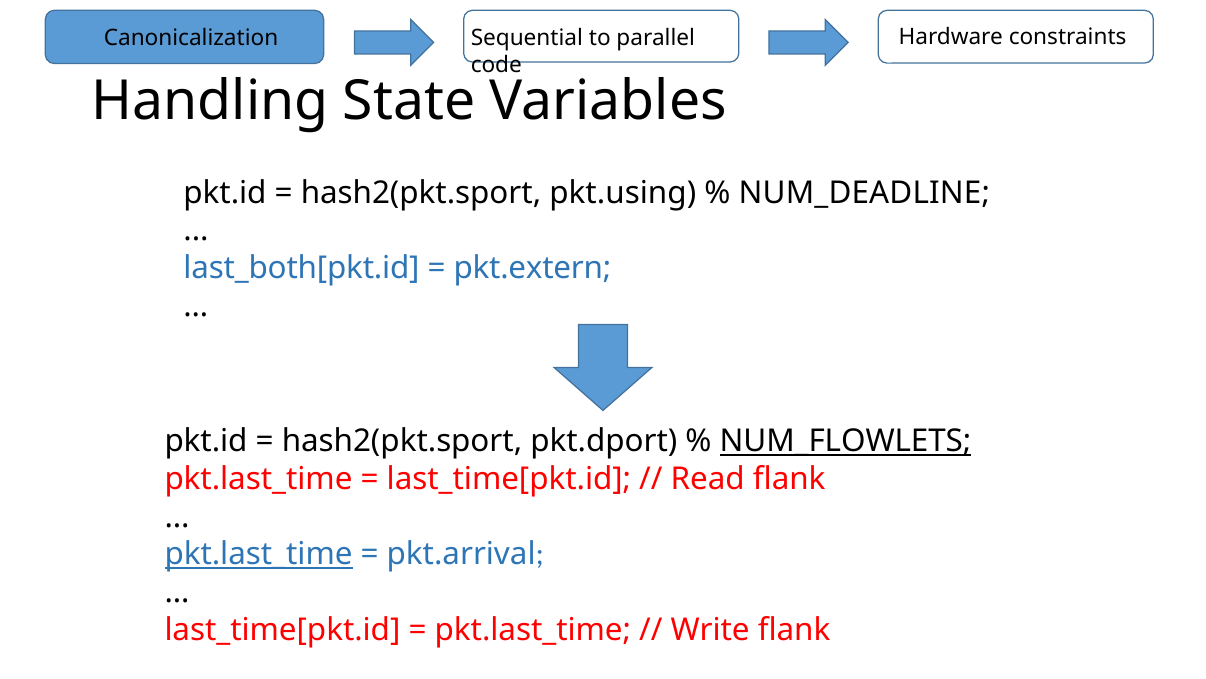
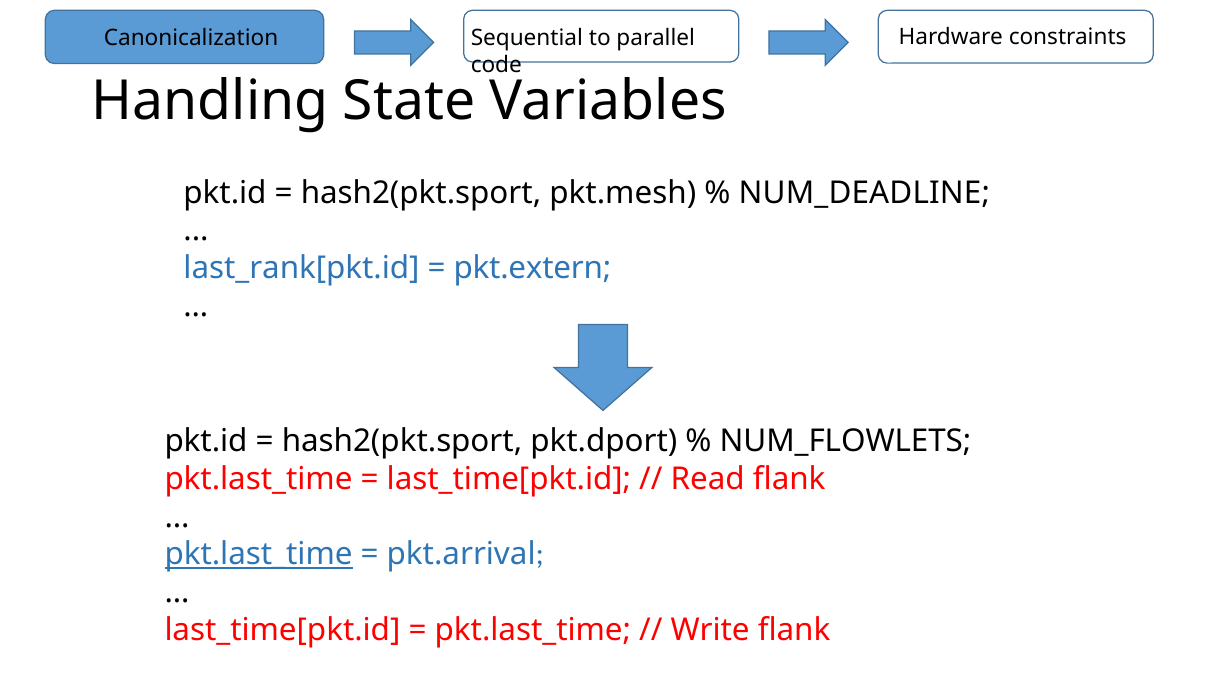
pkt.using: pkt.using -> pkt.mesh (623, 193)
last_both[pkt.id: last_both[pkt.id -> last_rank[pkt.id (301, 268)
NUM_FLOWLETS underline: present -> none (845, 441)
